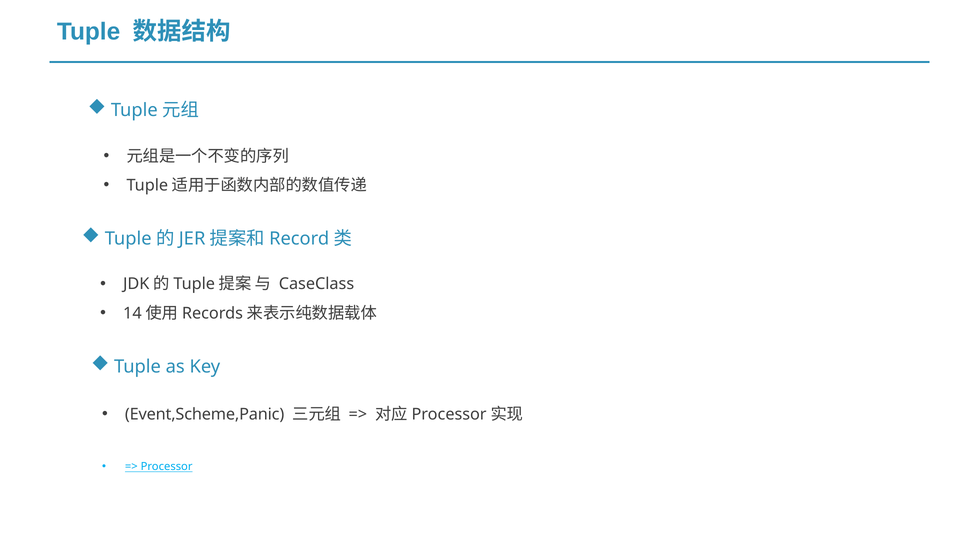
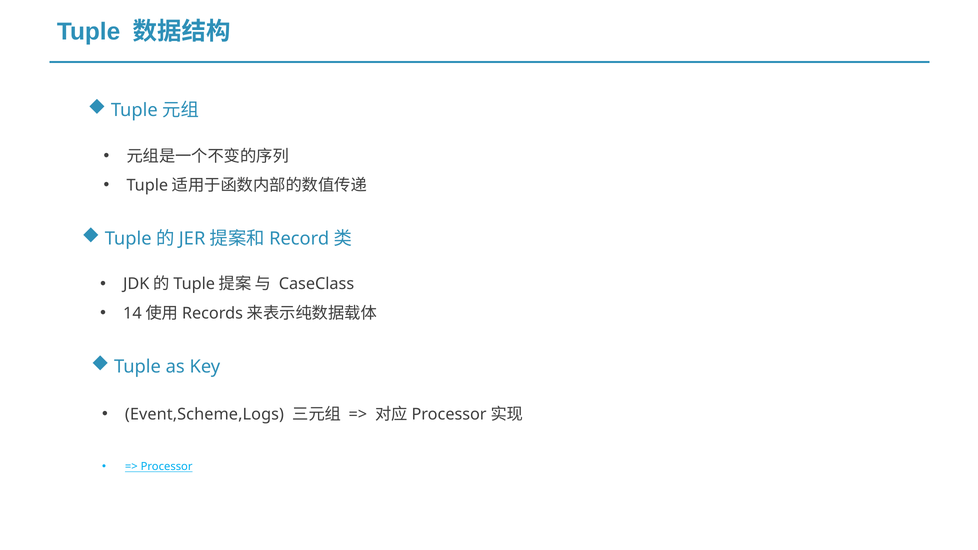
Event,Scheme,Panic: Event,Scheme,Panic -> Event,Scheme,Logs (204, 415)
